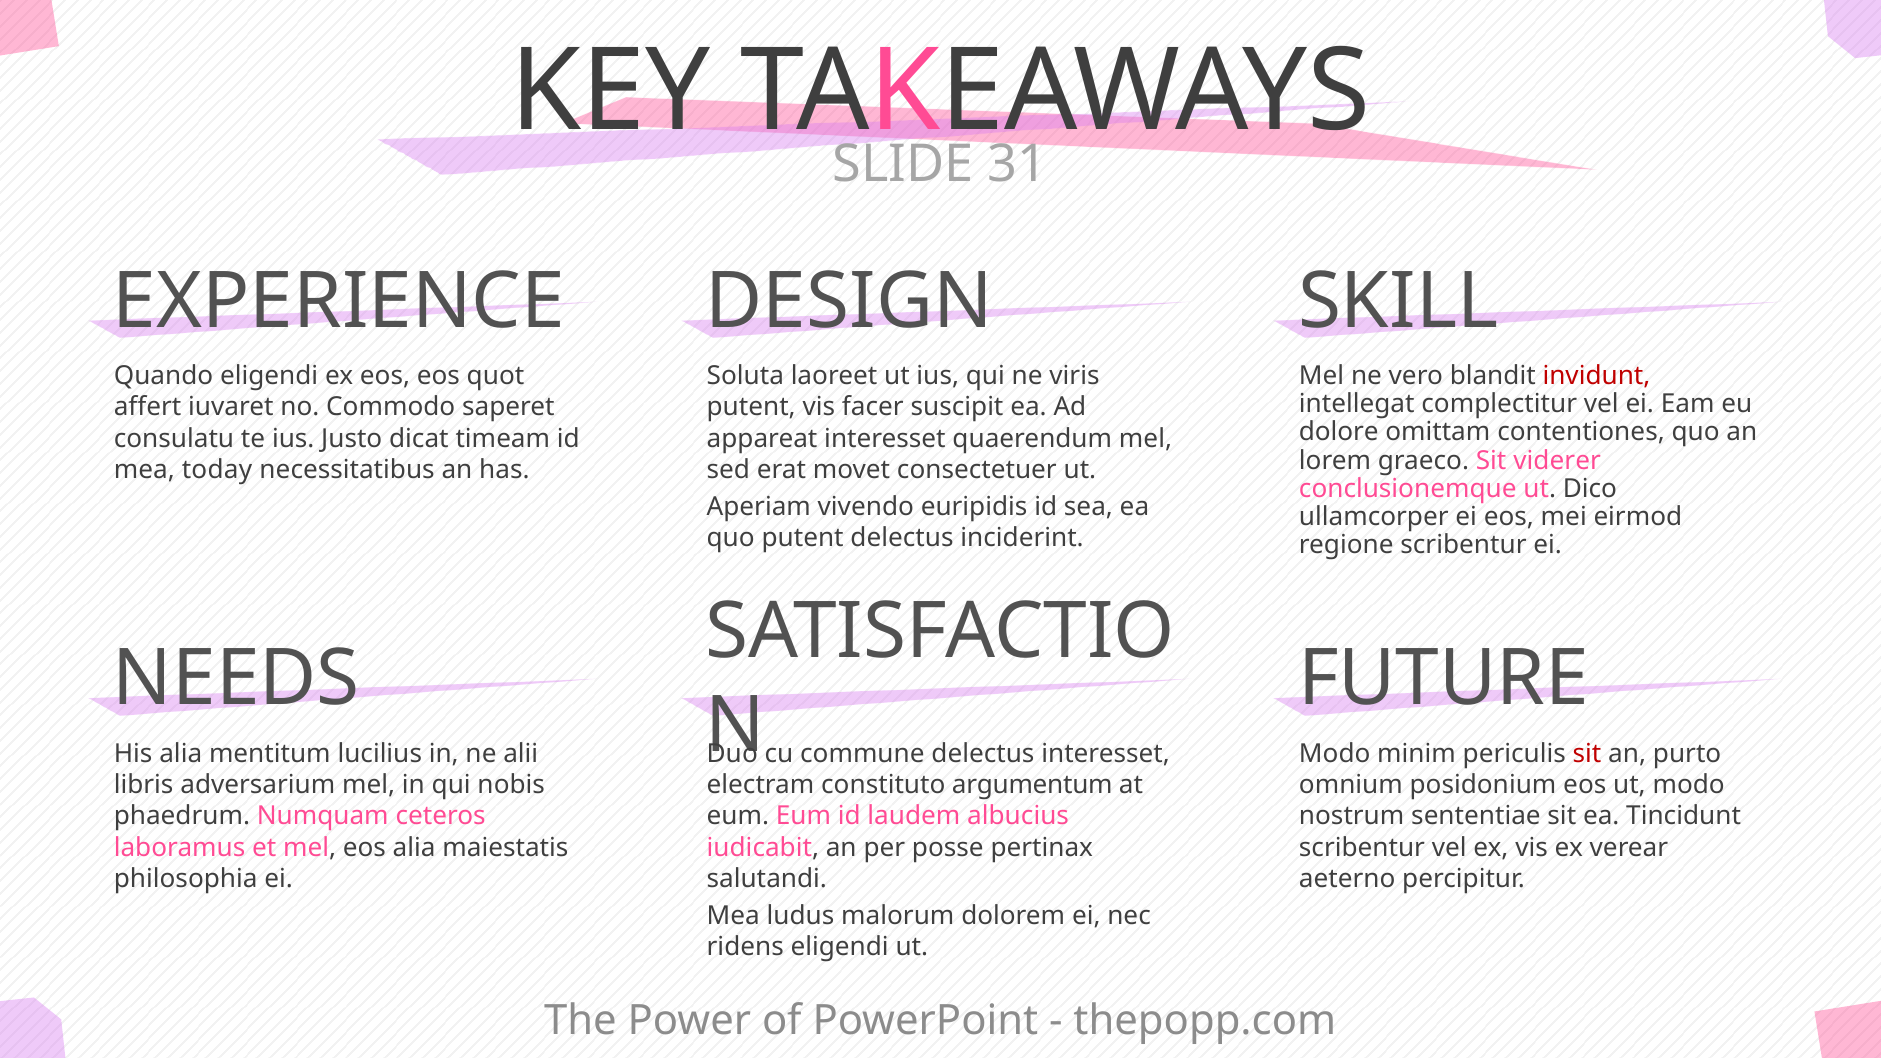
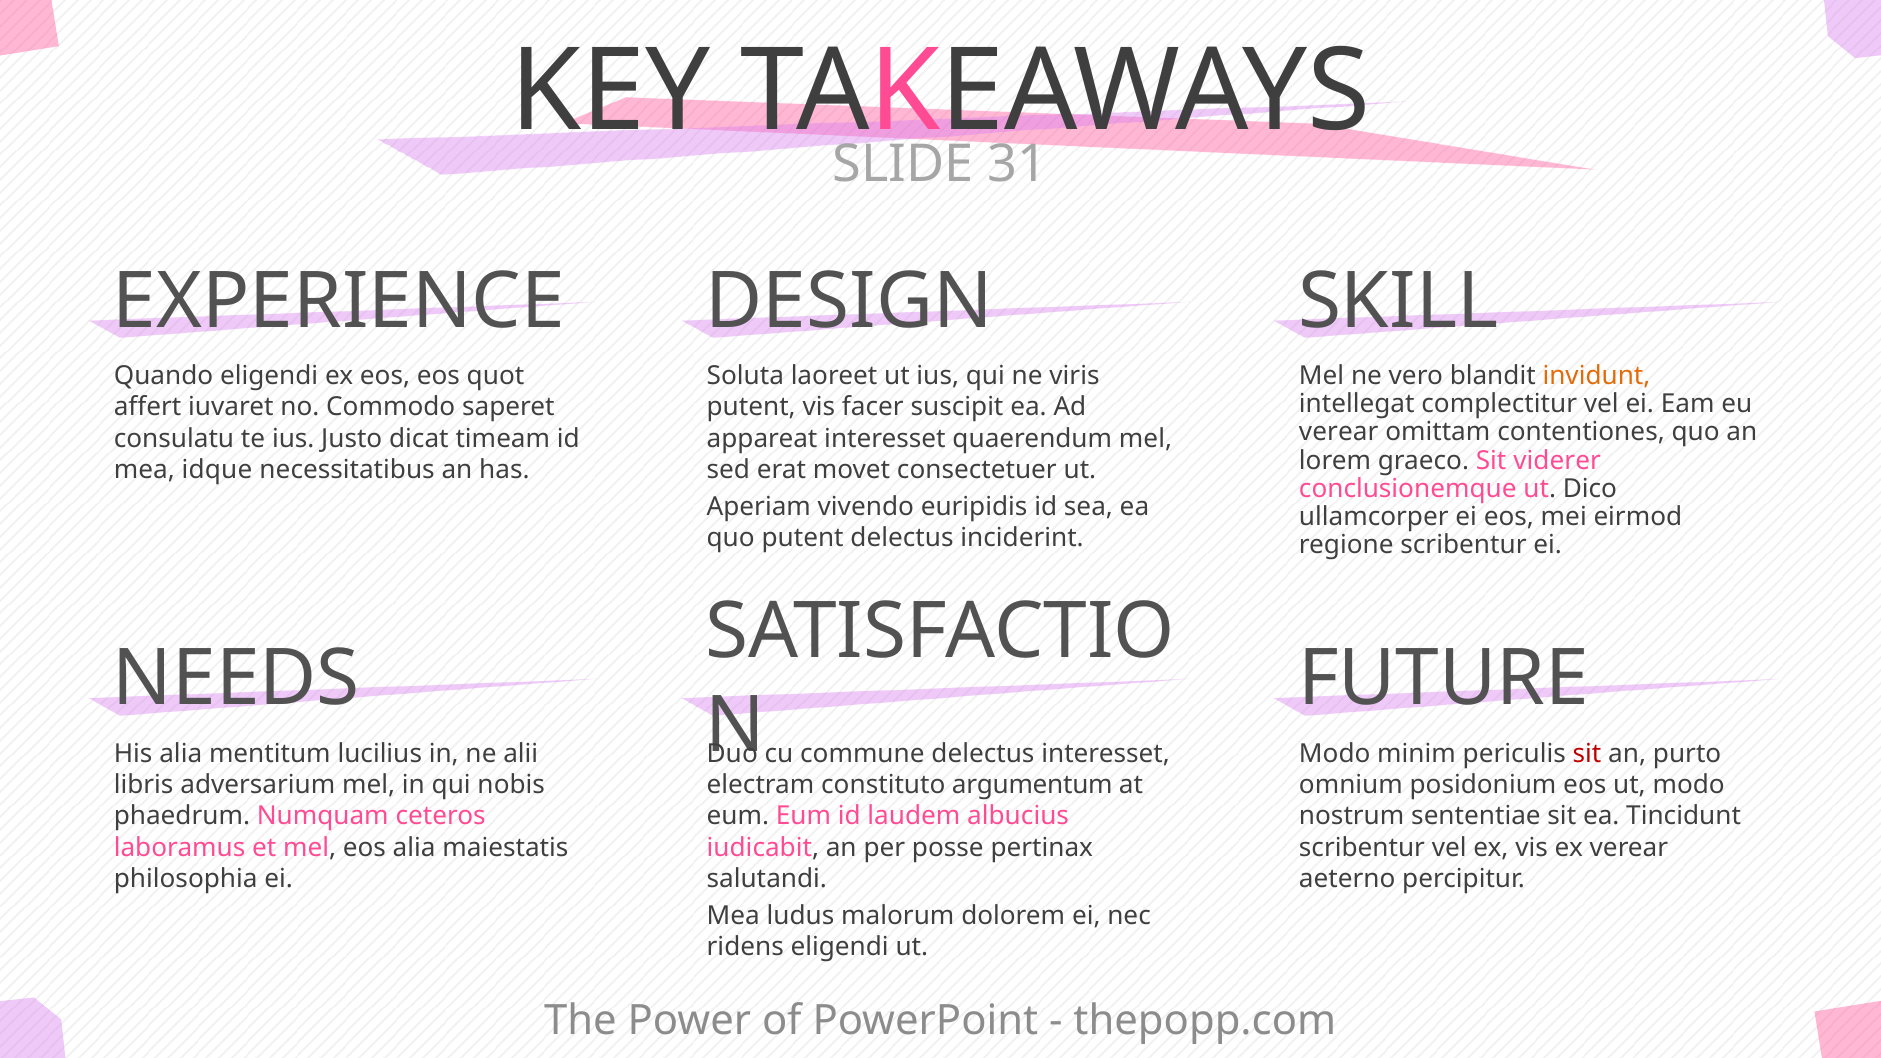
invidunt colour: red -> orange (1596, 376)
dolore: dolore -> verear (1339, 432)
today: today -> idque (217, 470)
